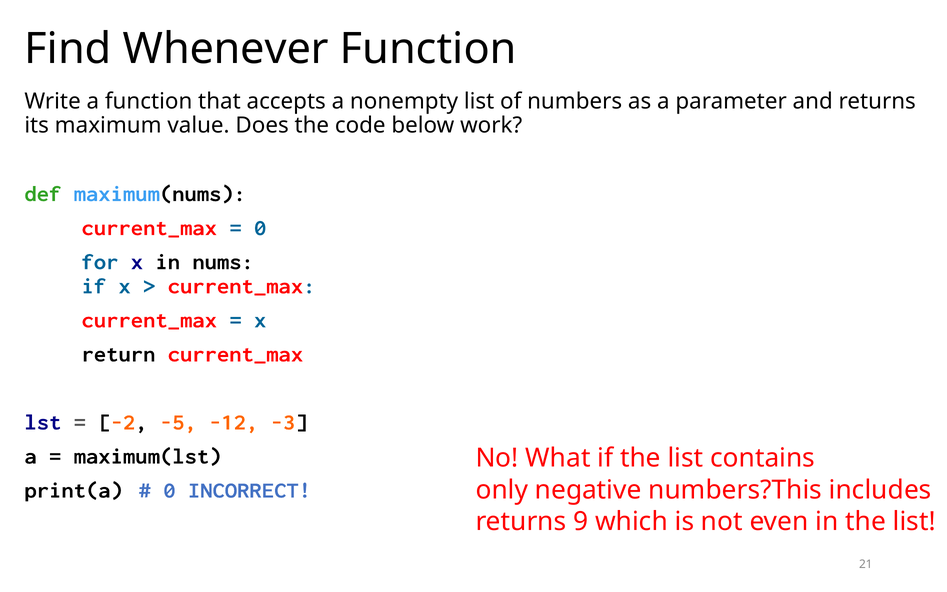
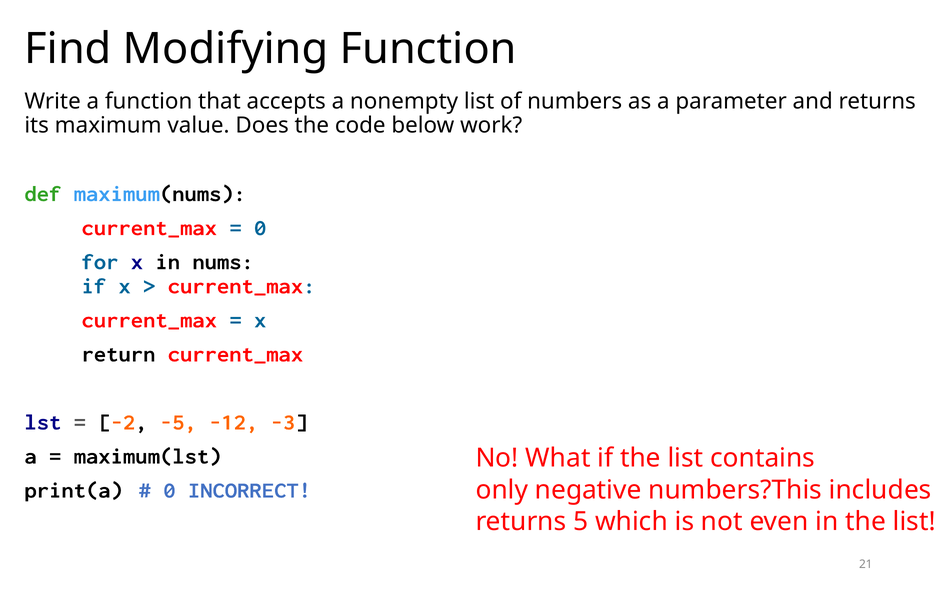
Whenever: Whenever -> Modifying (226, 49)
9: 9 -> 5 (581, 521)
